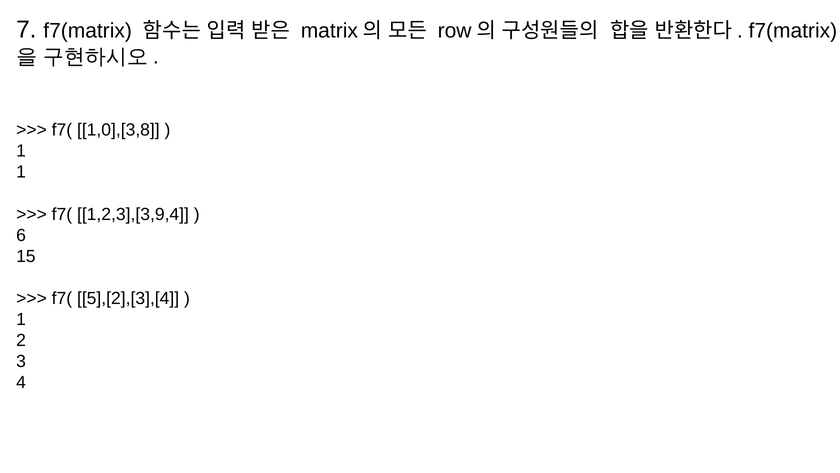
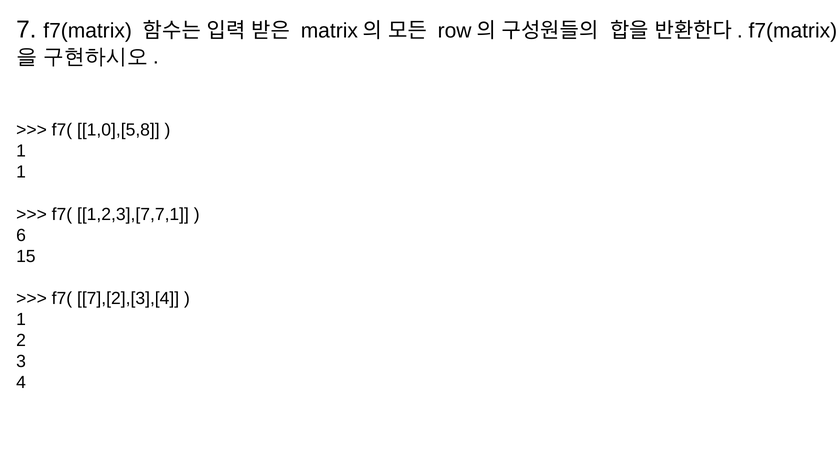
1,0],[3,8: 1,0],[3,8 -> 1,0],[5,8 (118, 130)
1,2,3],[3,9,4: 1,2,3],[3,9,4 -> 1,2,3],[7,7,1 (133, 214)
5],[2],[3],[4: 5],[2],[3],[4 -> 7],[2],[3],[4 (128, 298)
